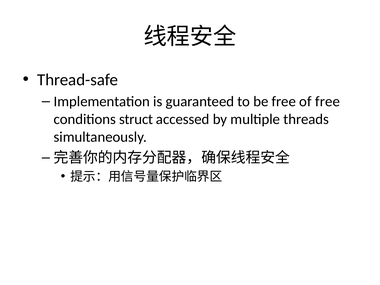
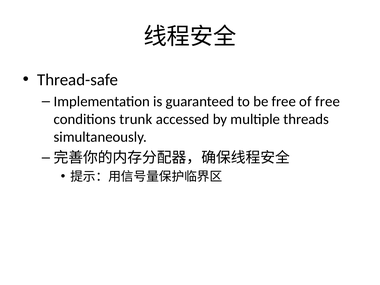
struct: struct -> trunk (136, 119)
